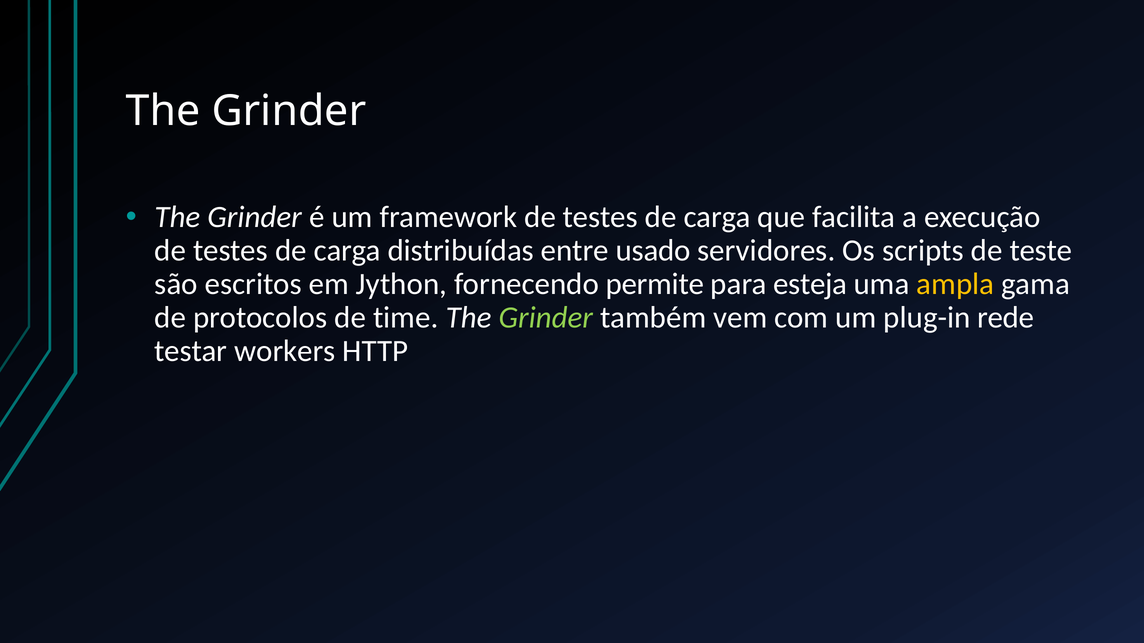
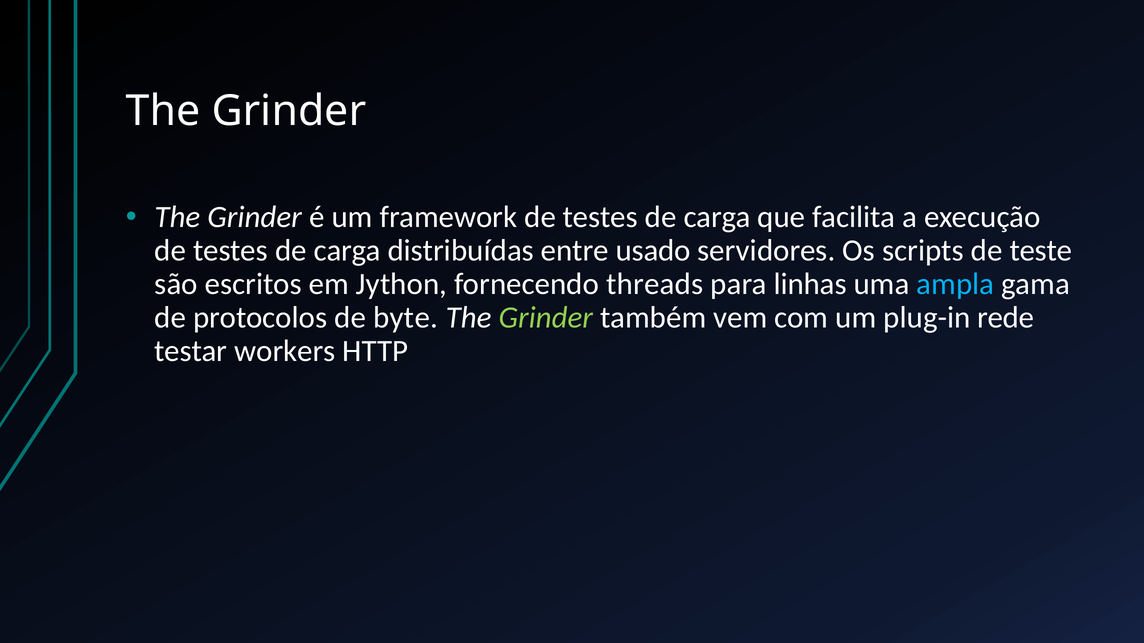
permite: permite -> threads (655, 285)
esteja: esteja -> linhas (810, 285)
ampla colour: yellow -> light blue (955, 285)
time: time -> byte (406, 318)
